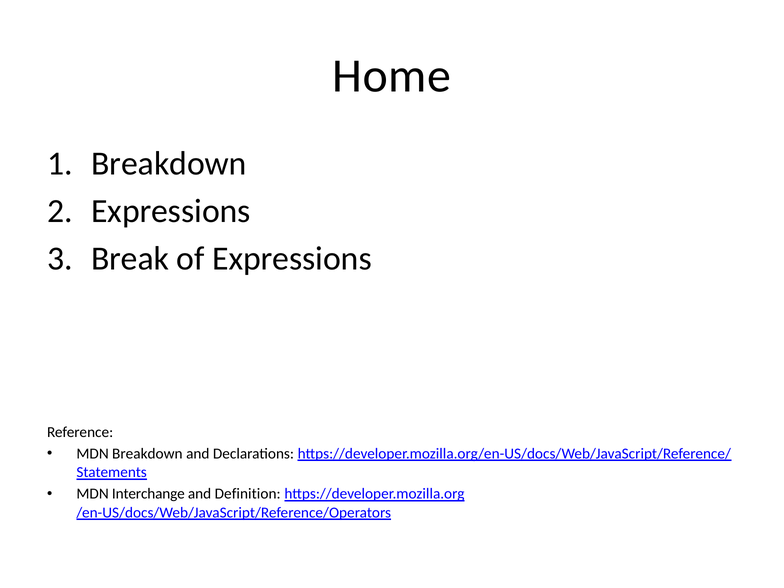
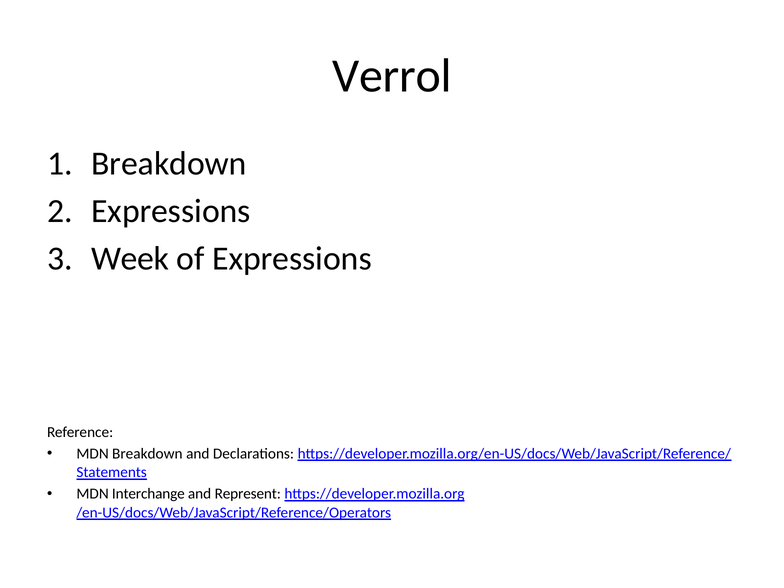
Home: Home -> Verrol (392, 76)
Break: Break -> Week (130, 259)
Definition: Definition -> Represent (248, 494)
